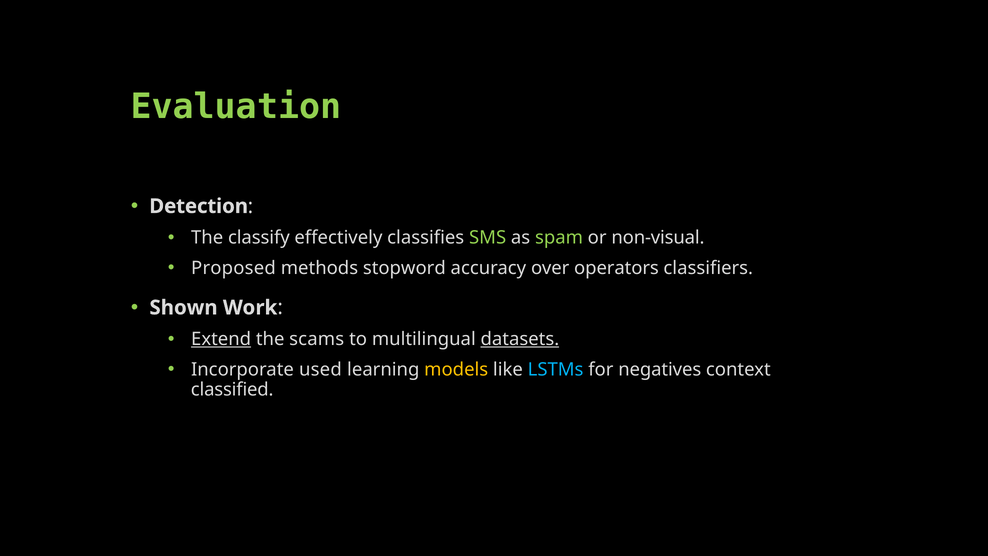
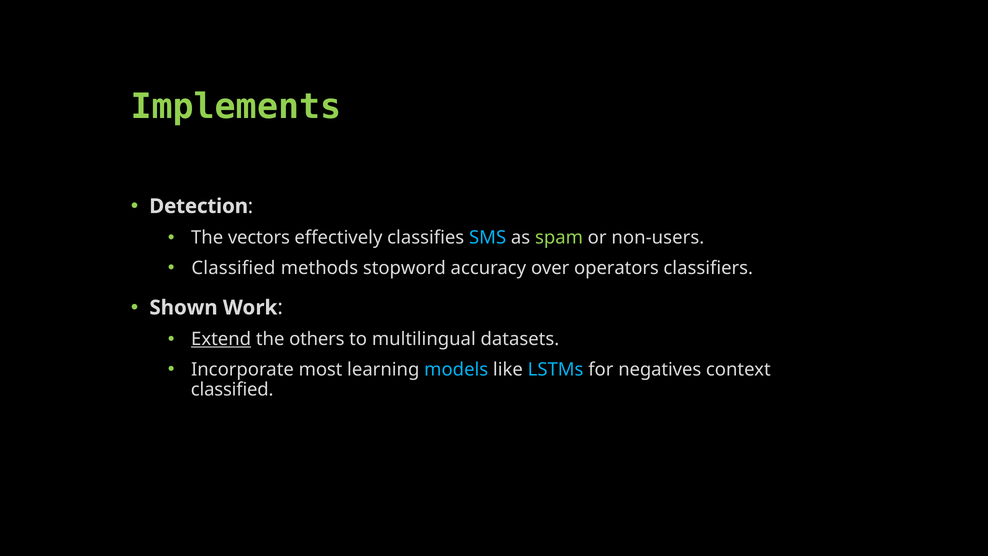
Evaluation: Evaluation -> Implements (236, 107)
classify: classify -> vectors (259, 238)
SMS colour: light green -> light blue (488, 238)
non-visual: non-visual -> non-users (658, 238)
Proposed: Proposed -> Classified (233, 268)
scams: scams -> others (317, 339)
datasets underline: present -> none (520, 339)
used: used -> most (321, 369)
models colour: yellow -> light blue (456, 369)
